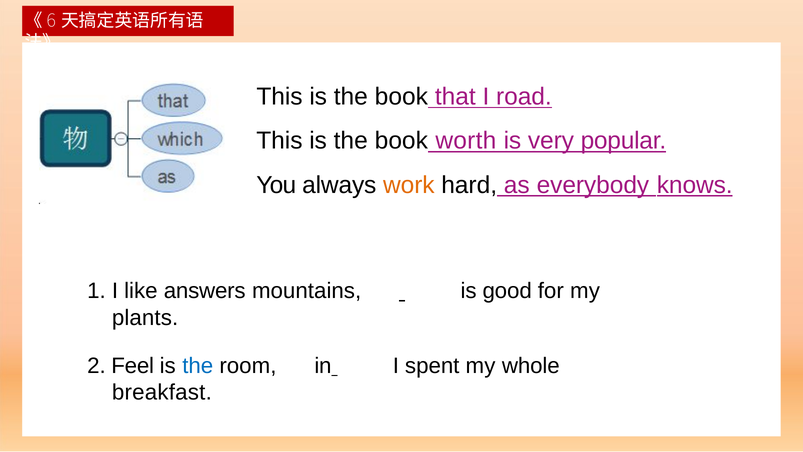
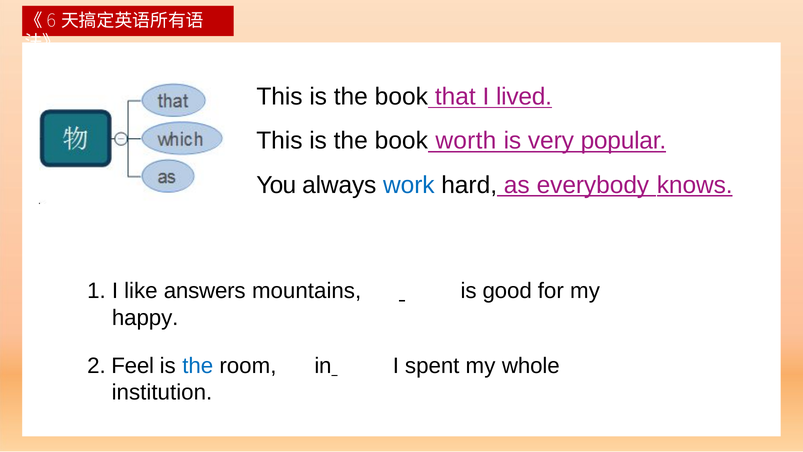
road: road -> lived (524, 97)
work colour: orange -> blue (409, 185)
plants: plants -> happy (145, 318)
breakfast: breakfast -> institution (162, 393)
